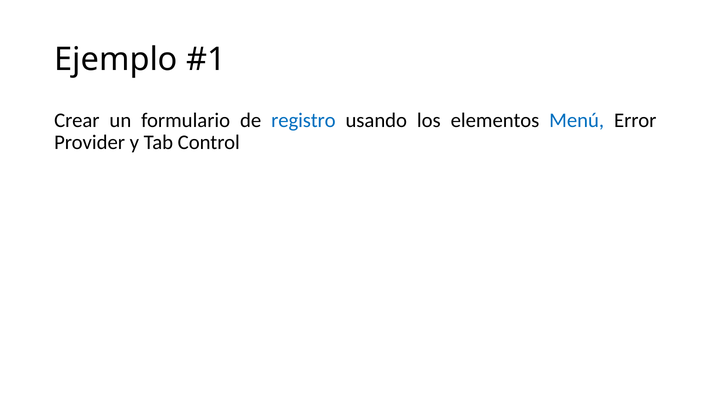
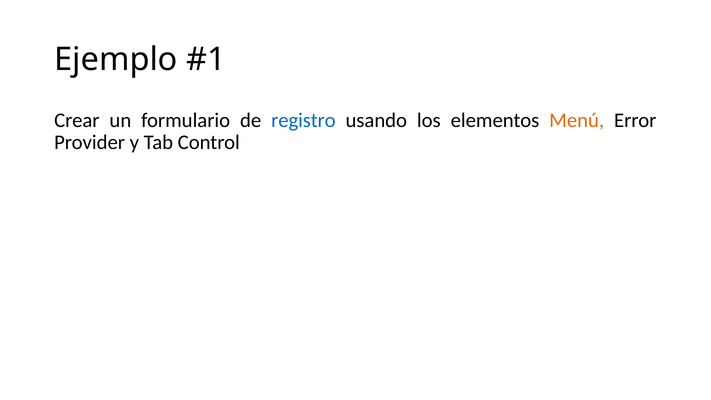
Menú colour: blue -> orange (577, 120)
